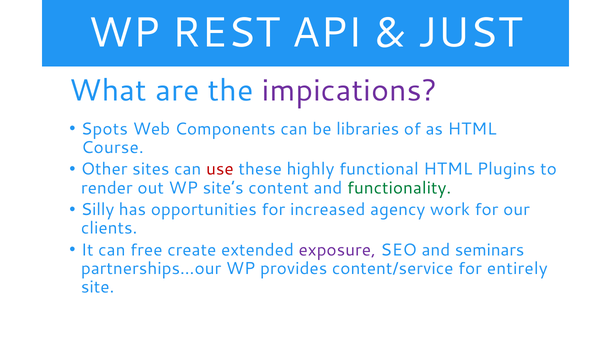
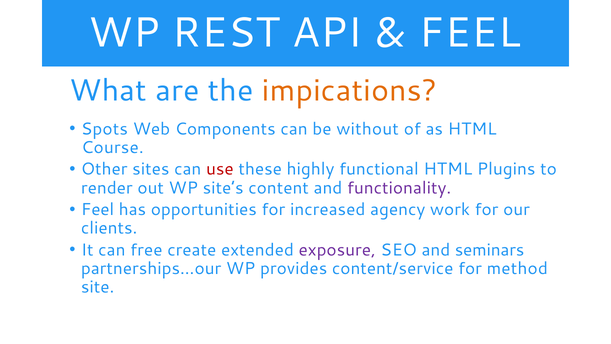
JUST: JUST -> FEEL (470, 33)
impications colour: purple -> orange (350, 90)
libraries: libraries -> without (368, 129)
functionality colour: green -> purple (399, 188)
Silly: Silly -> Feel (98, 209)
entirely: entirely -> method (517, 268)
